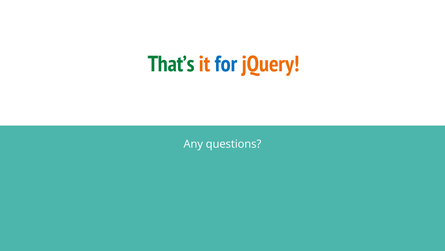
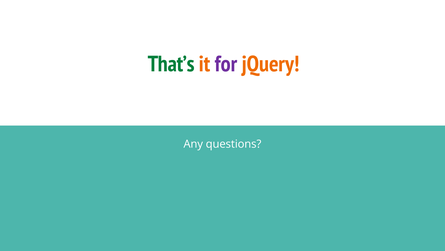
for colour: blue -> purple (226, 64)
